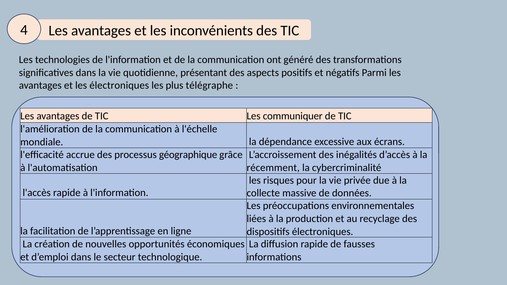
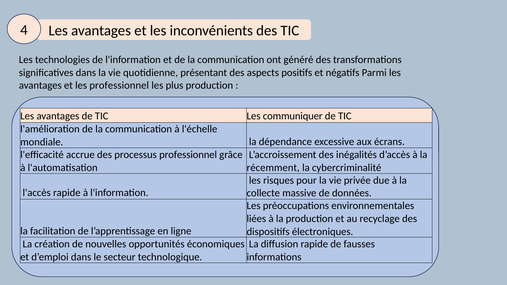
les électroniques: électroniques -> professionnel (119, 85)
plus télégraphe: télégraphe -> production (209, 85)
processus géographique: géographique -> professionnel (188, 155)
